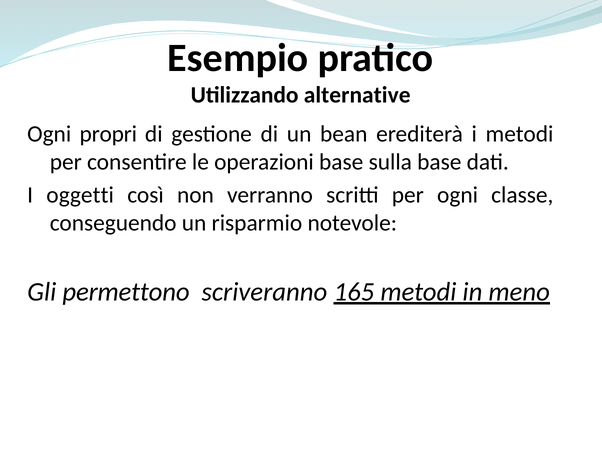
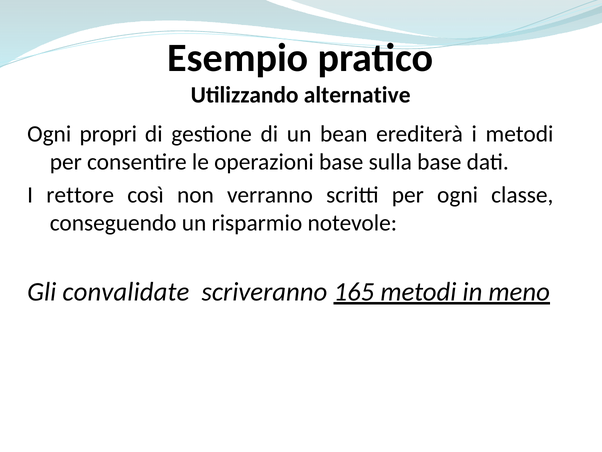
oggetti: oggetti -> rettore (80, 195)
permettono: permettono -> convalidate (126, 291)
